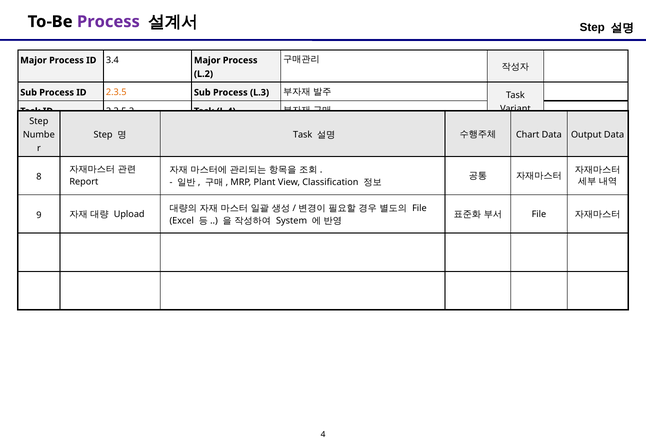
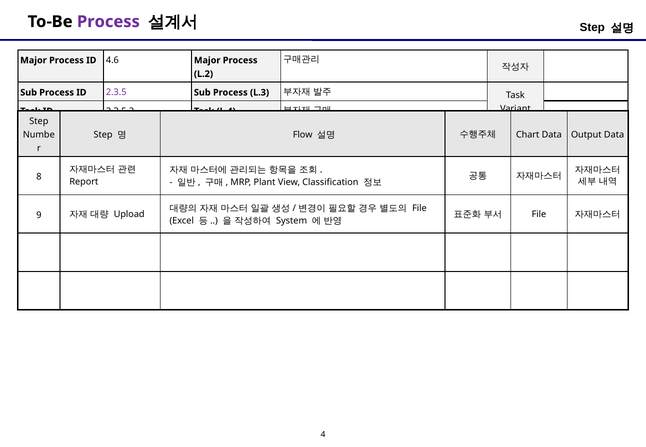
3.4: 3.4 -> 4.6 (112, 60)
2.3.5 colour: orange -> purple (116, 93)
Task: Task -> Flow (303, 135)
